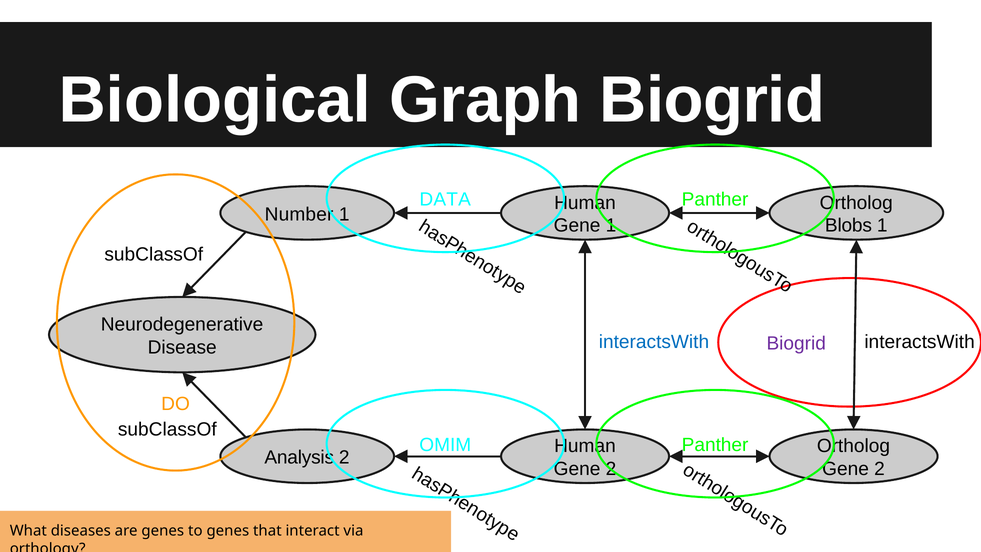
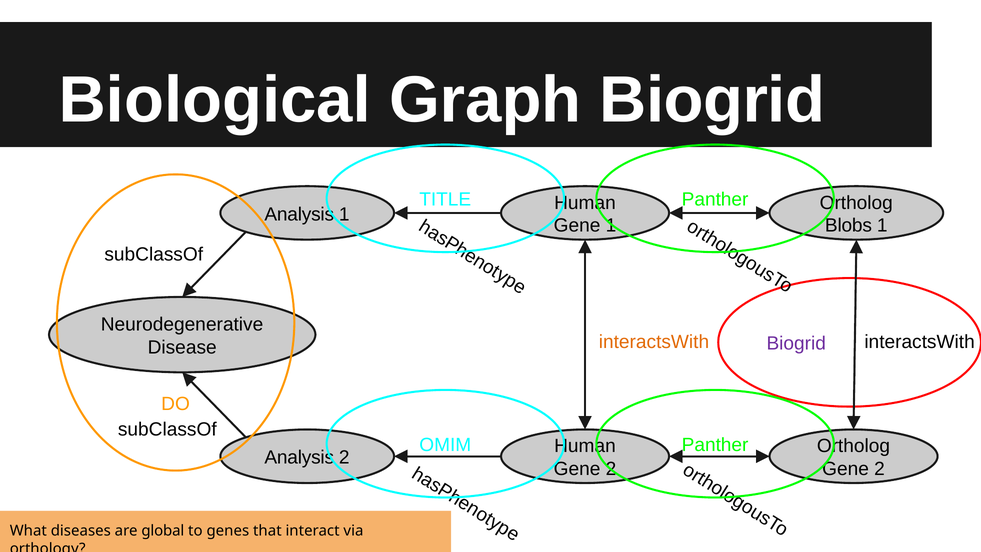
DATA: DATA -> TITLE (445, 200)
Number: Number -> Analysis (299, 214)
interactsWith colour: blue -> orange (654, 342)
are genes: genes -> global (163, 530)
